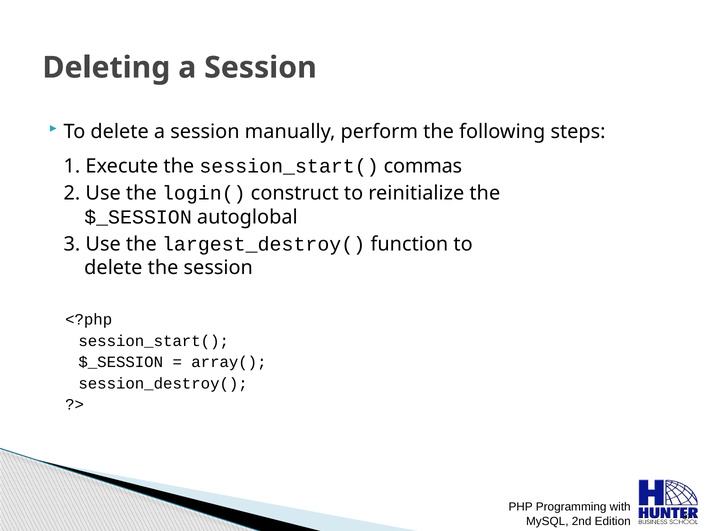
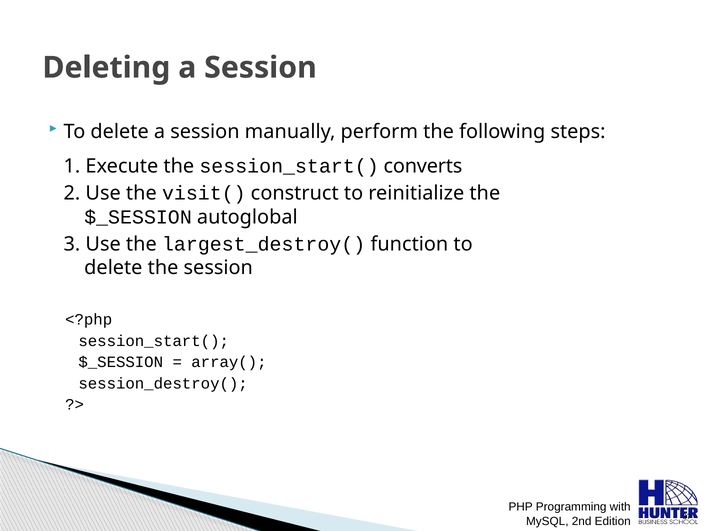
commas: commas -> converts (423, 166)
login(: login( -> visit( (204, 193)
